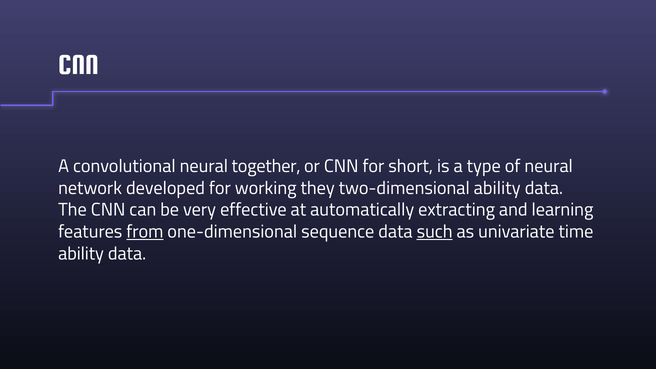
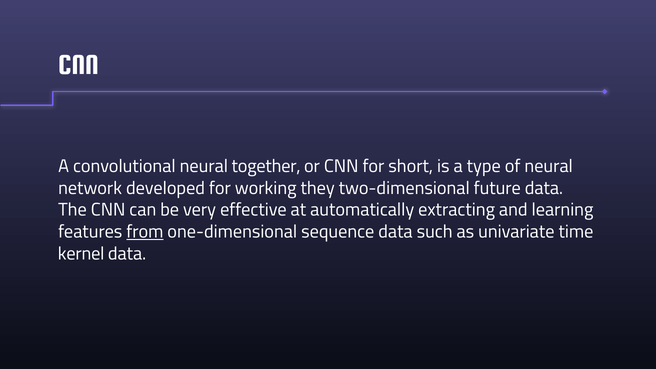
two-dimensional ability: ability -> future (497, 188)
such underline: present -> none (435, 232)
ability: ability -> kernel (81, 254)
